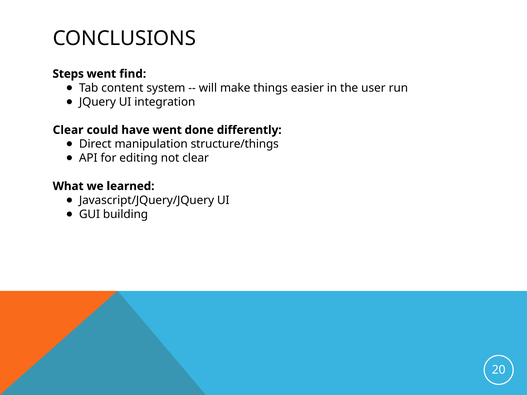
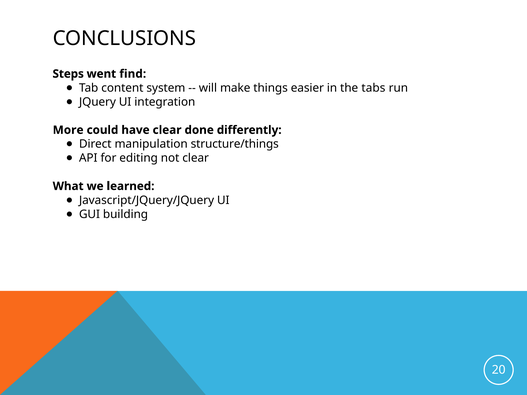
user: user -> tabs (373, 88)
Clear: Clear -> More (68, 130)
have went: went -> clear (167, 130)
